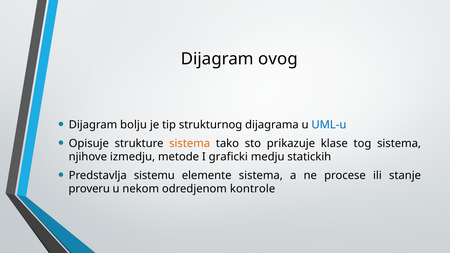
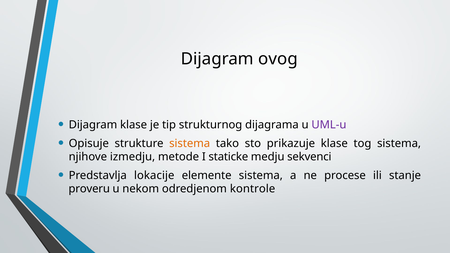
Dijagram bolju: bolju -> klase (134, 125)
UML-u colour: blue -> purple (329, 125)
graficki: graficki -> staticke (228, 157)
statickih: statickih -> sekvenci (309, 157)
sistemu: sistemu -> lokacije (154, 175)
